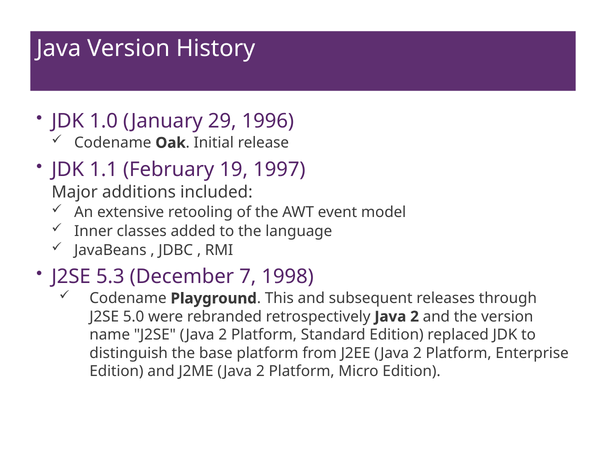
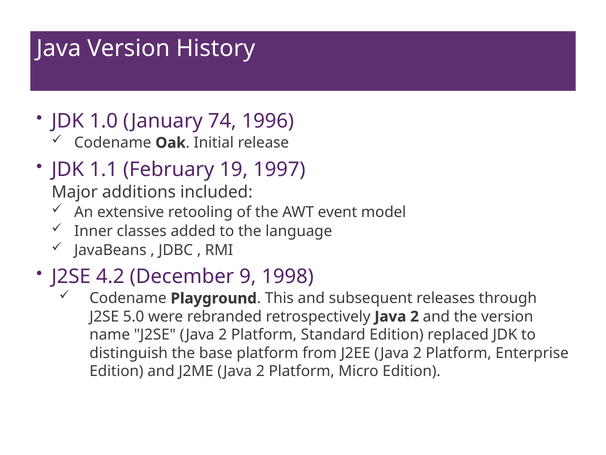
29: 29 -> 74 (222, 121)
5.3: 5.3 -> 4.2 (110, 276)
7: 7 -> 9 (248, 276)
